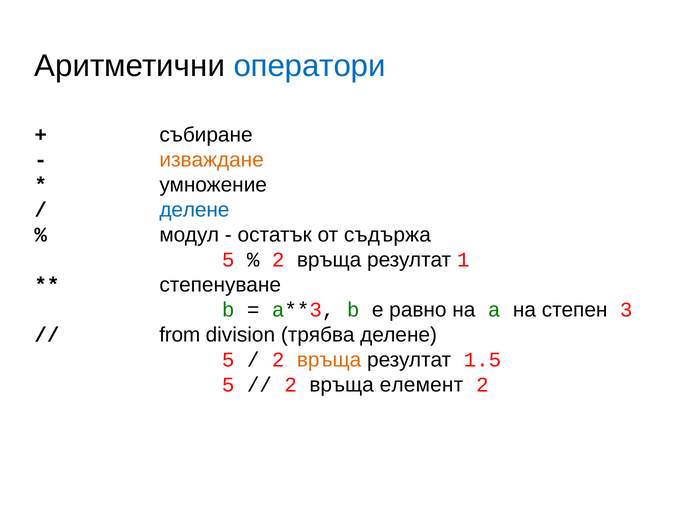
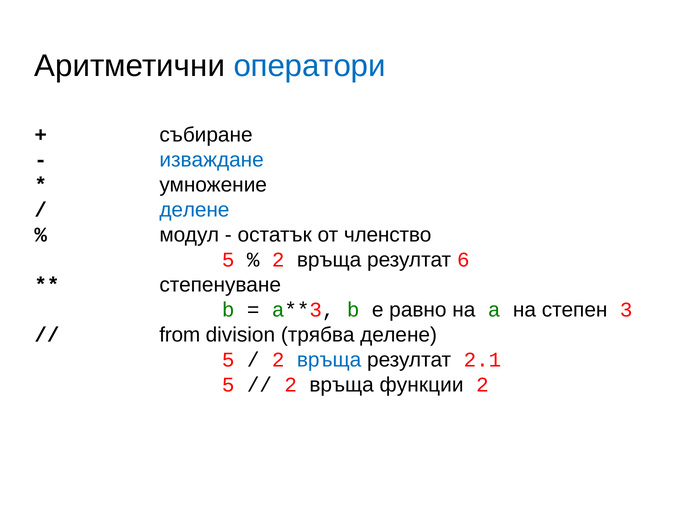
изваждане colour: orange -> blue (212, 160)
съдържа: съдържа -> членство (388, 235)
1: 1 -> 6 (463, 260)
връща colour: orange -> blue (329, 360)
1.5: 1.5 -> 2.1 (482, 360)
елемент: елемент -> функции (422, 385)
